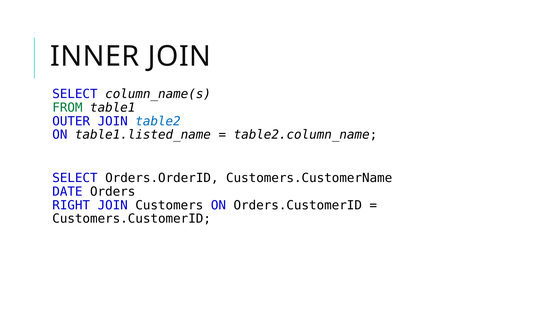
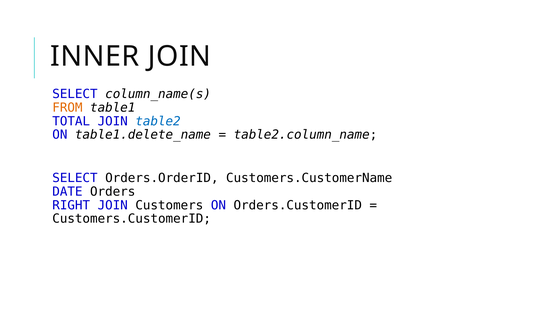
FROM colour: green -> orange (67, 108)
OUTER: OUTER -> TOTAL (71, 121)
table1.listed_name: table1.listed_name -> table1.delete_name (143, 135)
